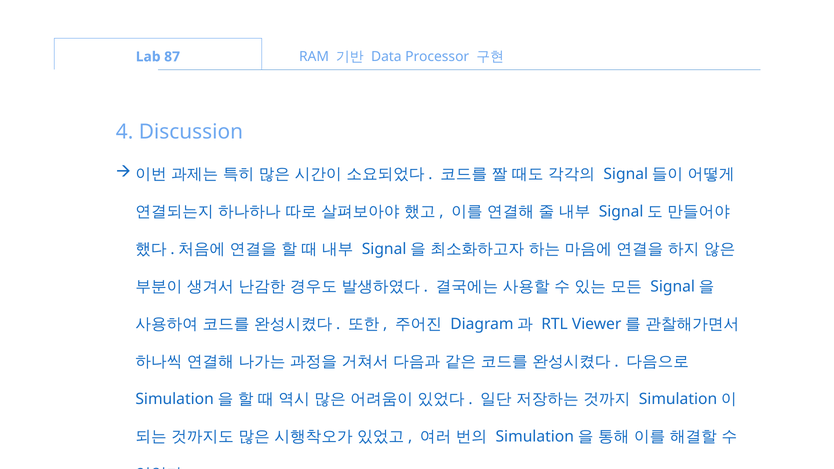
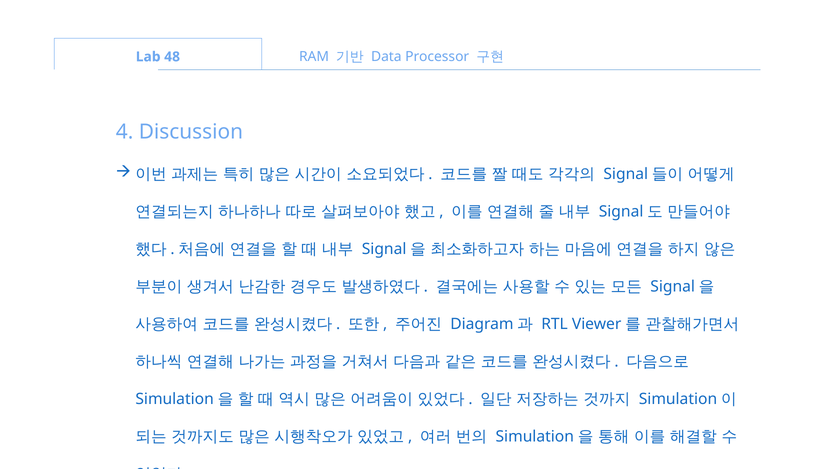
87: 87 -> 48 (172, 57)
